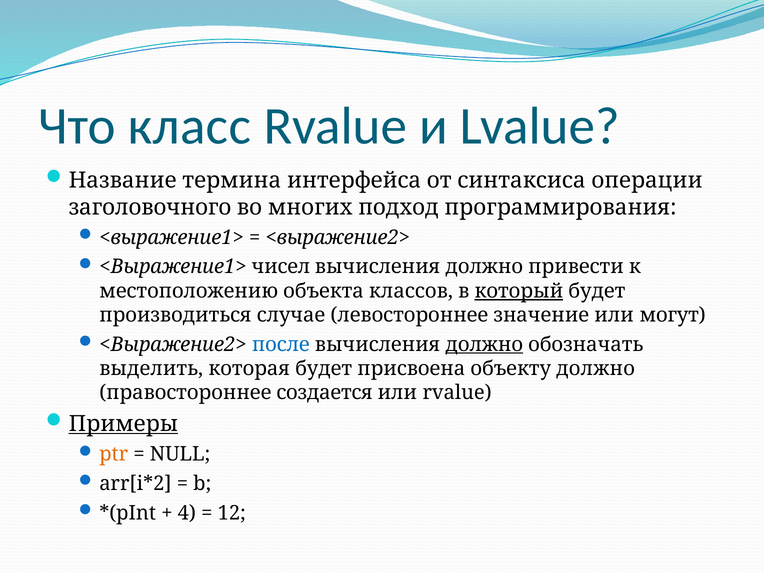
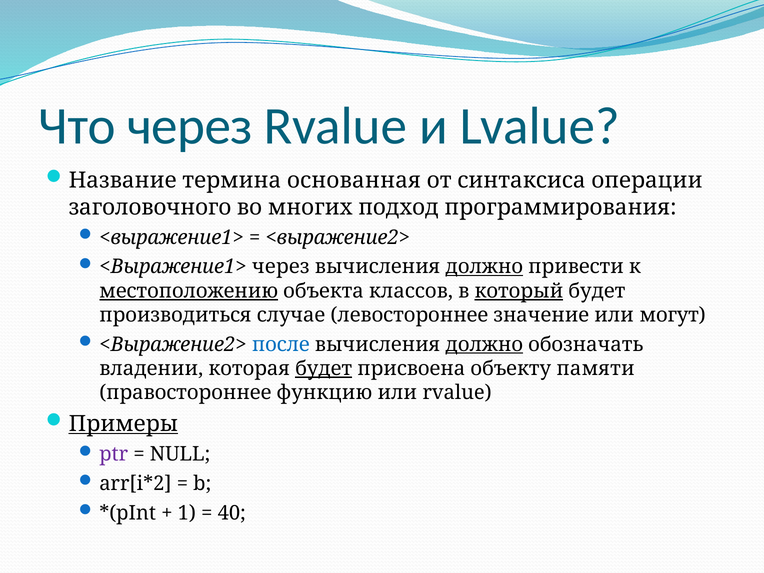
Что класс: класс -> через (190, 126)
интерфейса: интерфейса -> основанная (354, 180)
<Выражение1> чисел: чисел -> через (281, 267)
должно underline: none -> present (484, 267)
местоположению underline: none -> present (189, 291)
выделить: выделить -> владении (151, 369)
будет underline: none -> present (324, 369)
объекту должно: должно -> памяти (596, 369)
создается: создается -> функцию (324, 393)
ptr colour: orange -> purple (114, 454)
4: 4 -> 1 (187, 513)
12: 12 -> 40 (232, 513)
